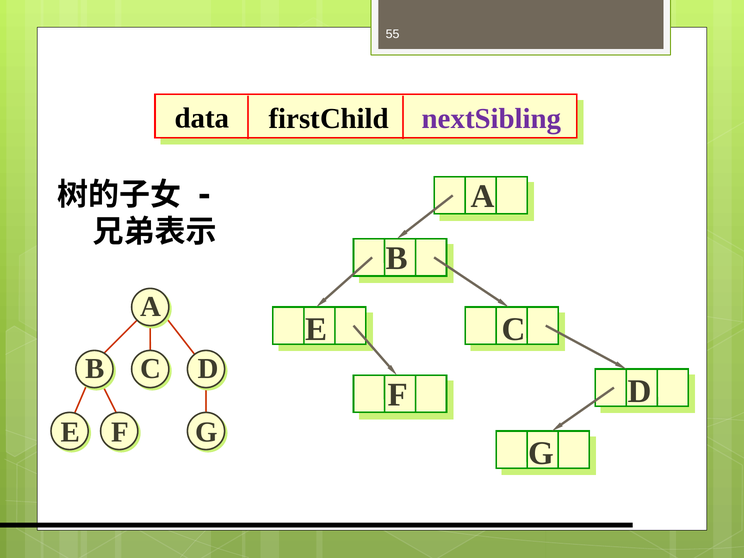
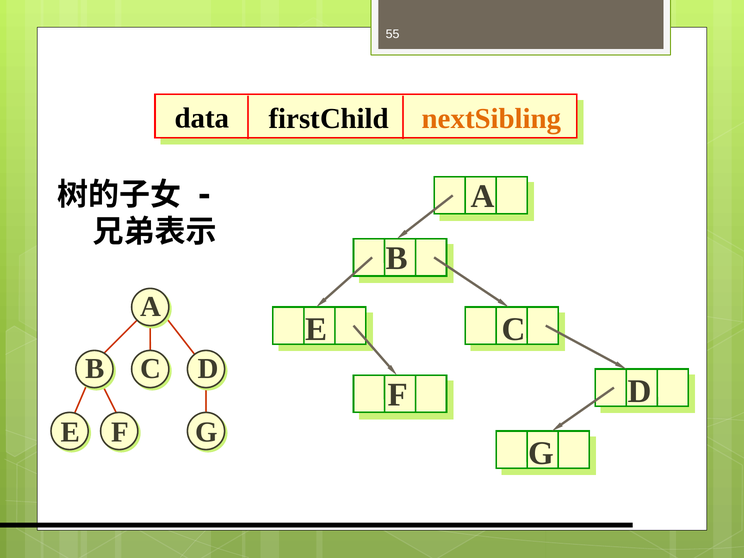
nextSibling colour: purple -> orange (492, 119)
